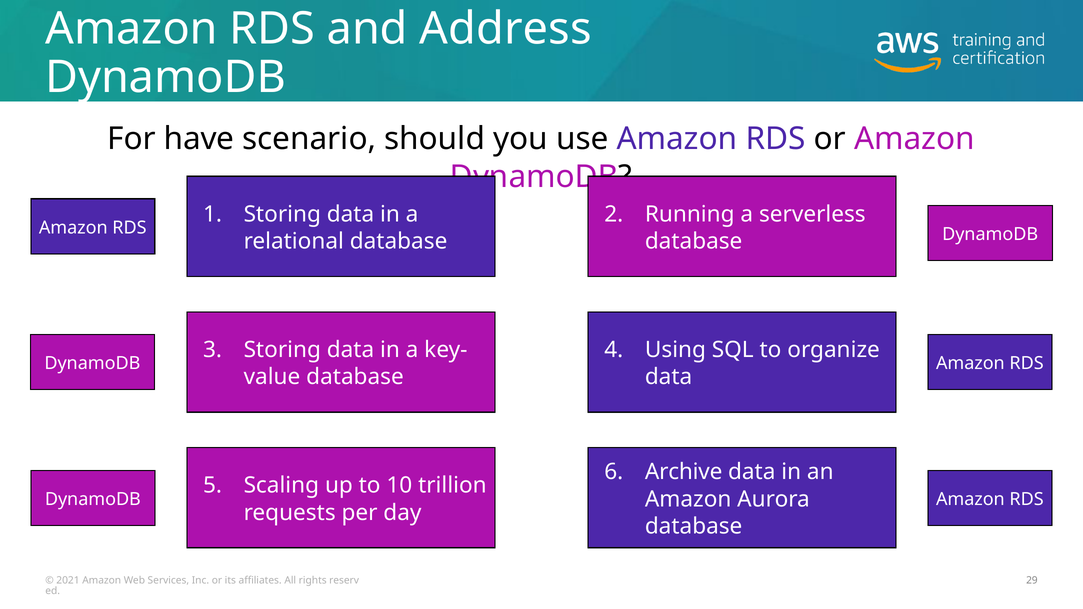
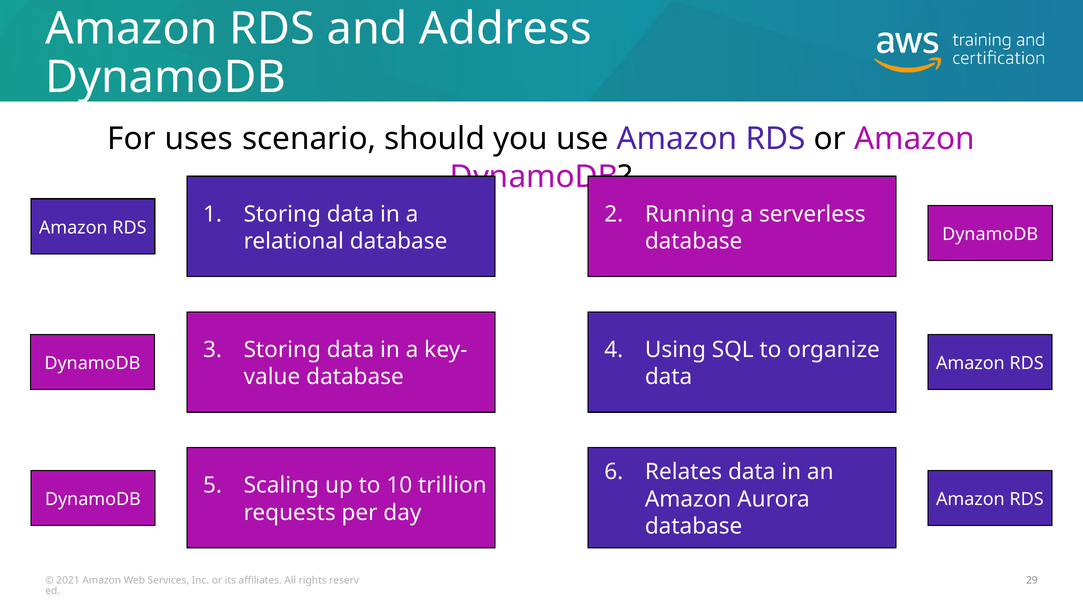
have: have -> uses (199, 139)
Archive: Archive -> Relates (684, 472)
